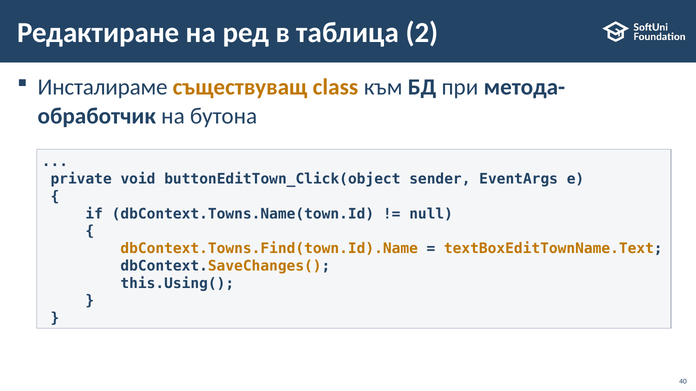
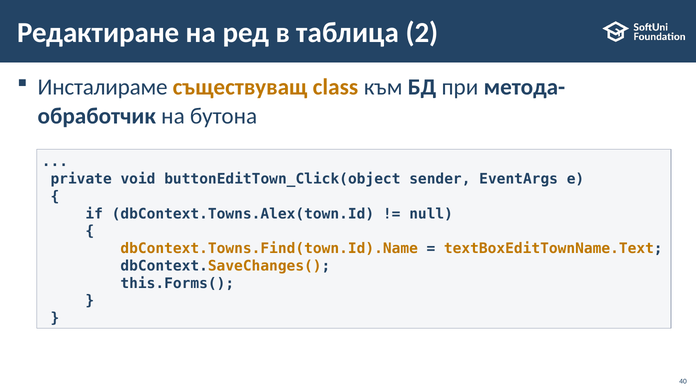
dbContext.Towns.Name(town.Id: dbContext.Towns.Name(town.Id -> dbContext.Towns.Alex(town.Id (243, 214)
this.Using(: this.Using( -> this.Forms( (177, 284)
